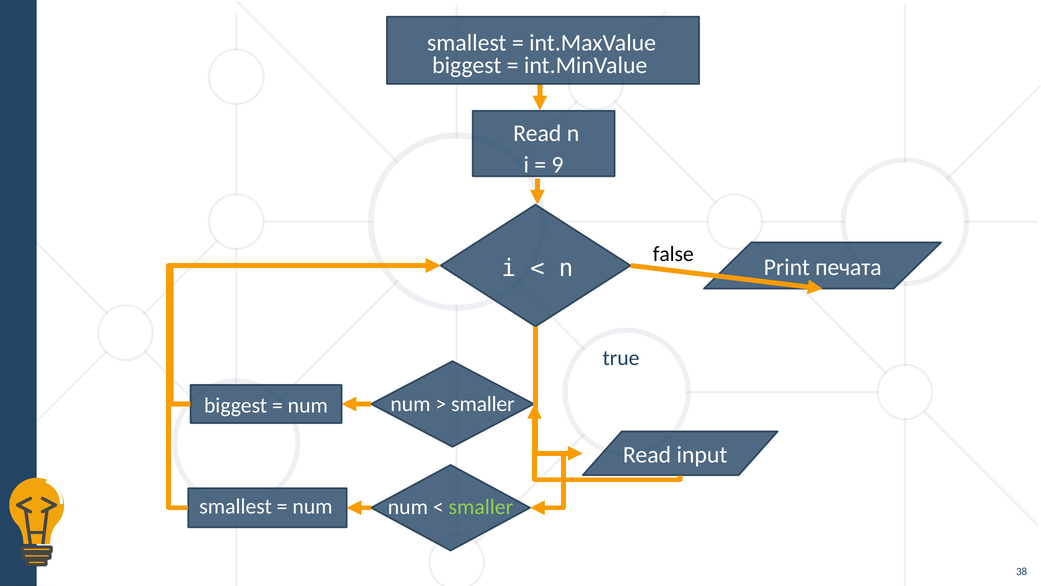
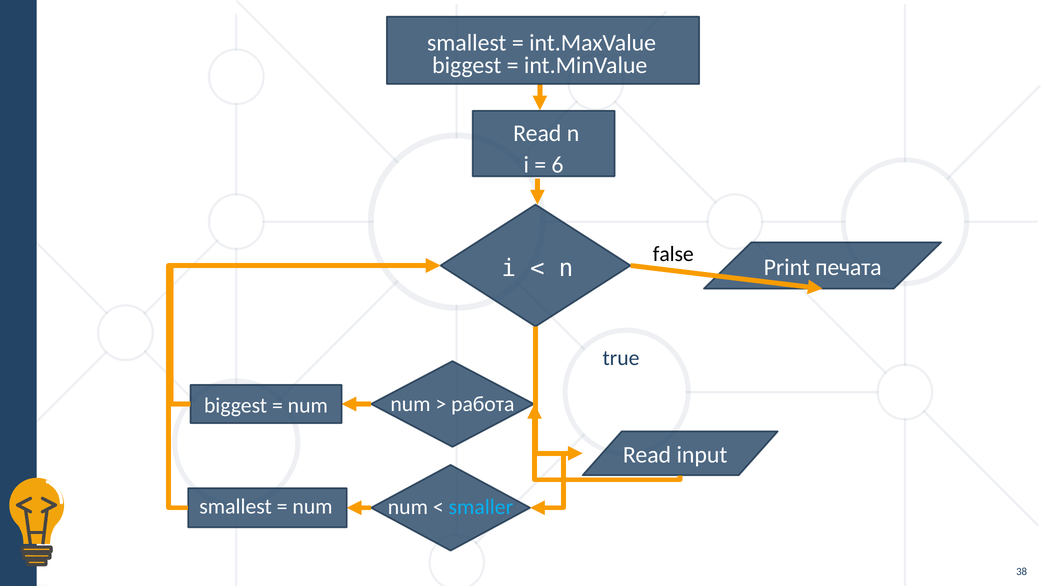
9: 9 -> 6 (557, 165)
smaller: smaller -> работа (483, 404)
smaller colour: light green -> light blue (481, 507)
